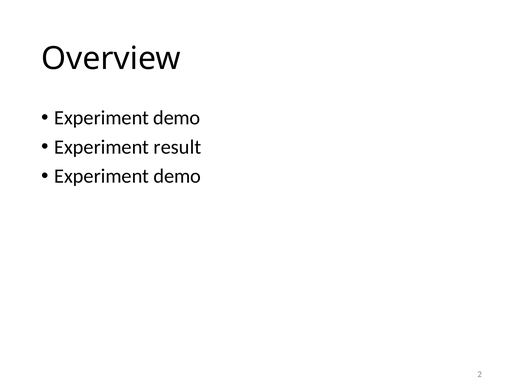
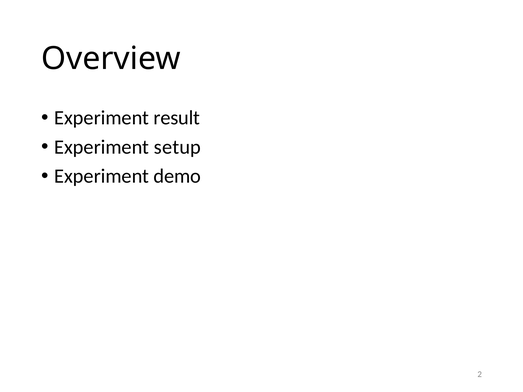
demo: demo -> result (177, 118)
result: result -> setup (177, 147)
